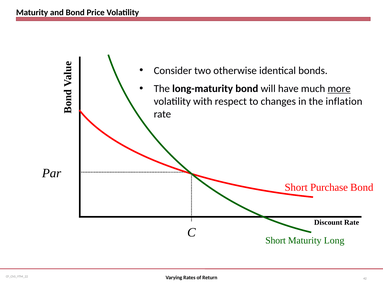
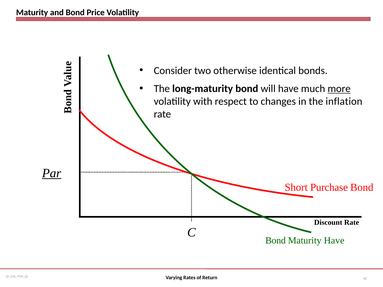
Par underline: none -> present (52, 173)
Short: Short -> Bond (276, 241)
Maturity Long: Long -> Have (334, 241)
